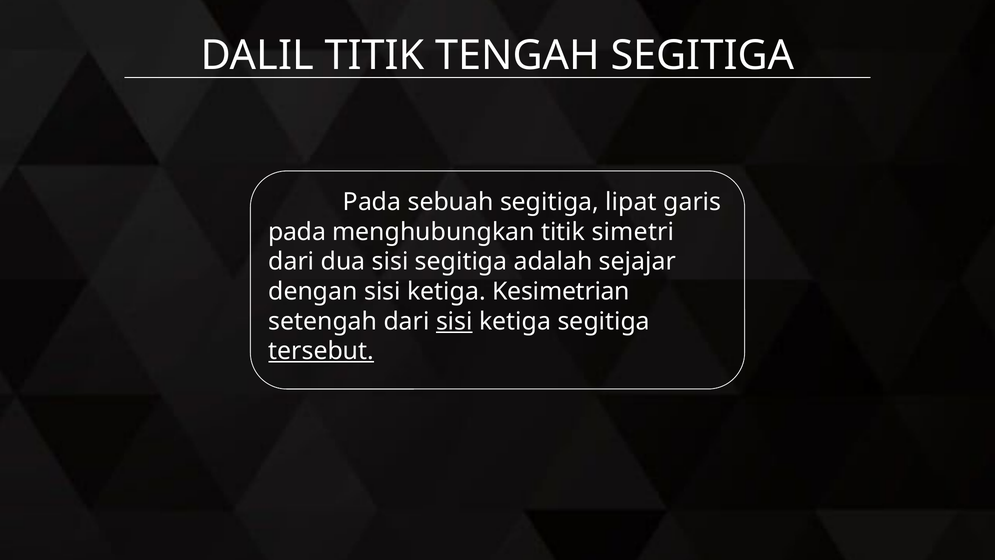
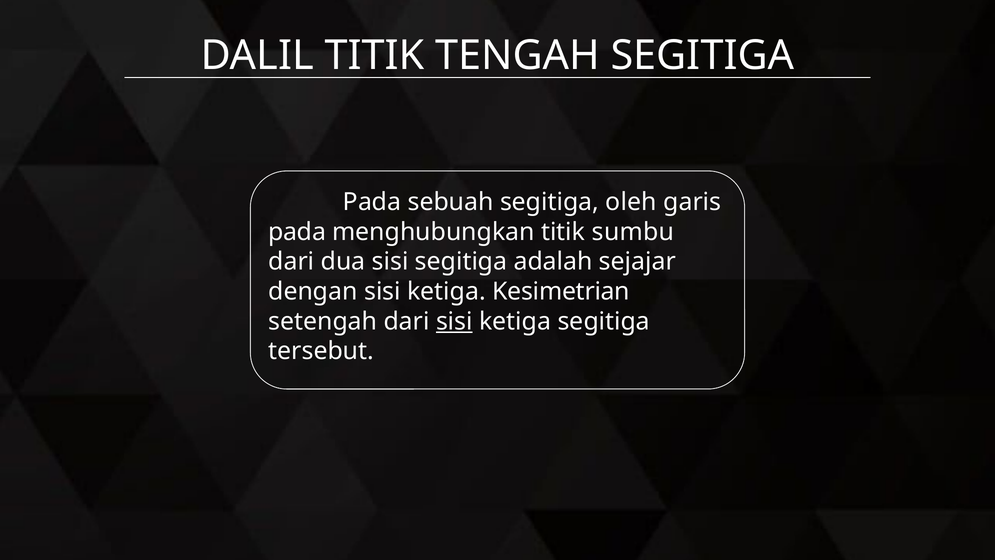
lipat: lipat -> oleh (631, 202)
simetri: simetri -> sumbu (633, 232)
tersebut underline: present -> none (321, 351)
